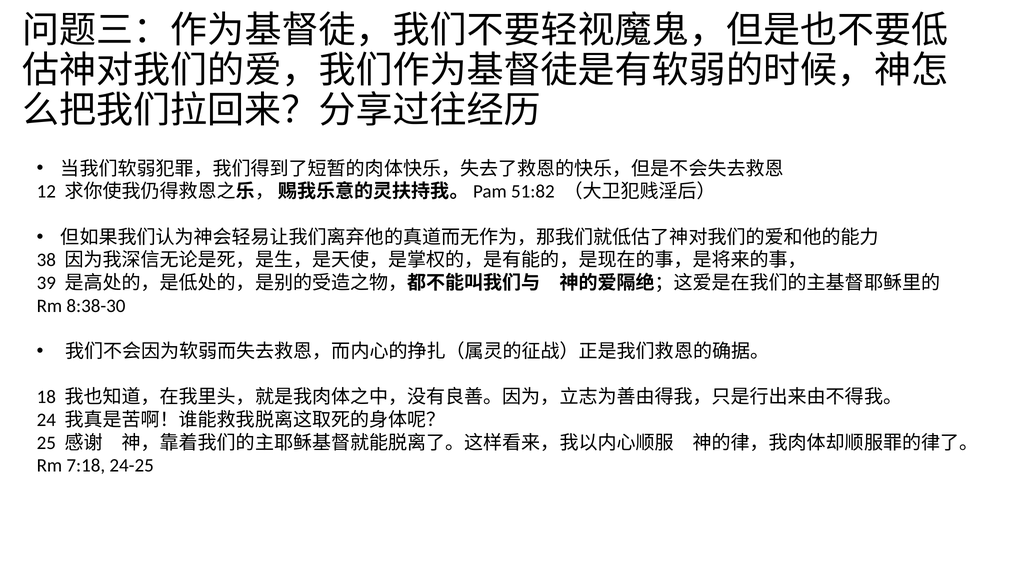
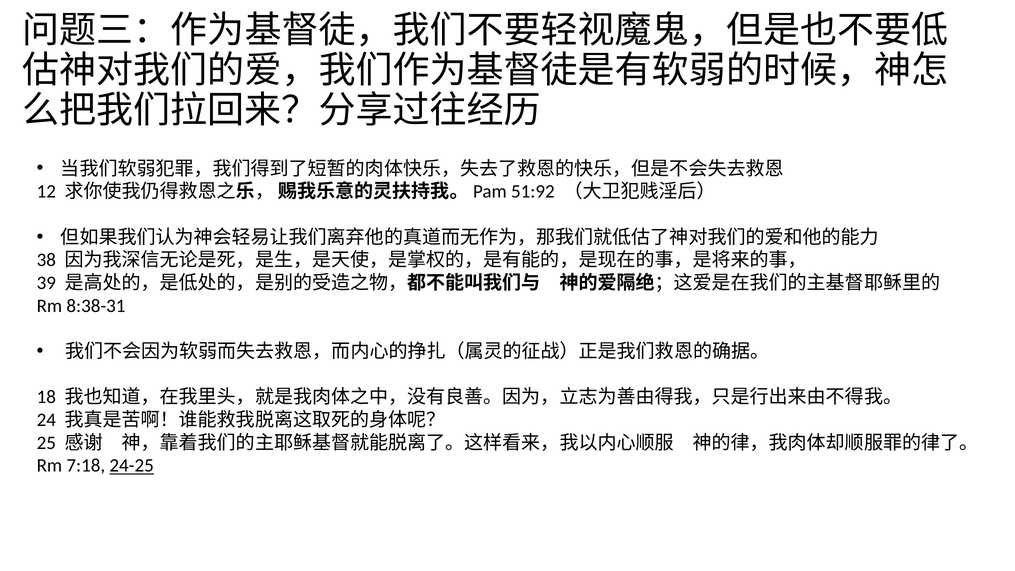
51:82: 51:82 -> 51:92 (533, 192)
8:38-30: 8:38-30 -> 8:38-31 (96, 306)
24-25 underline: none -> present (132, 466)
